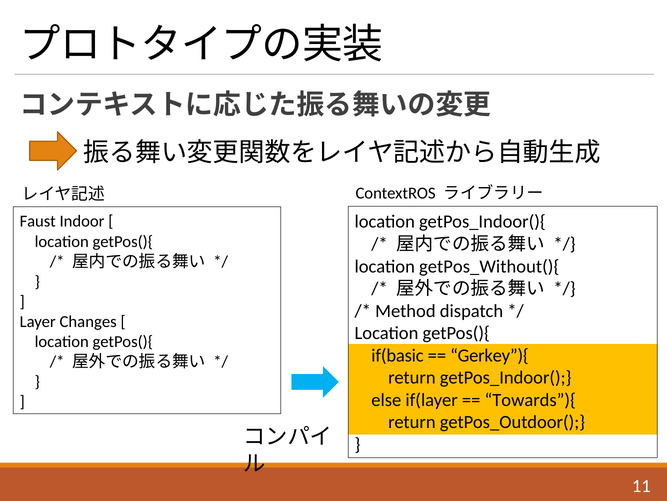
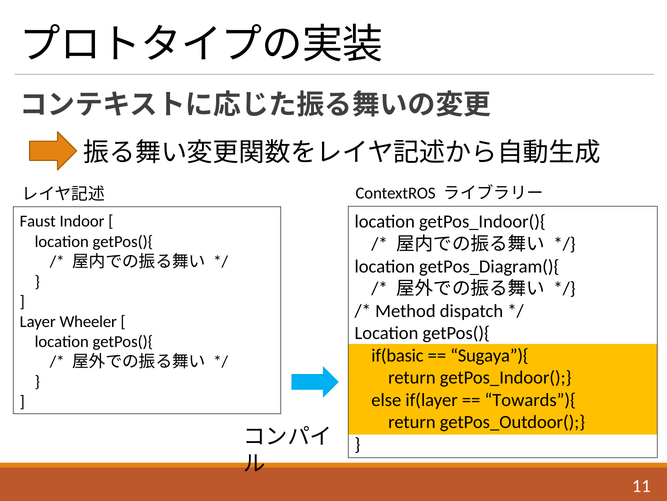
getPos_Without(){: getPos_Without(){ -> getPos_Diagram(){ (489, 266)
Changes: Changes -> Wheeler (88, 321)
Gerkey”){: Gerkey”){ -> Sugaya”){ (489, 355)
